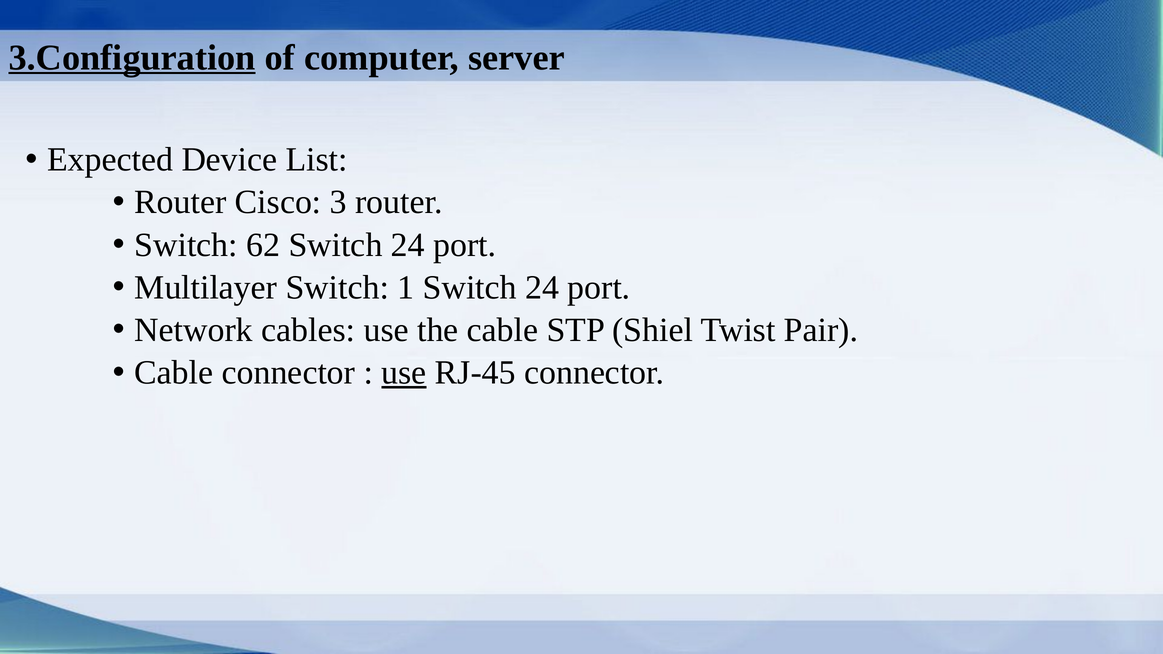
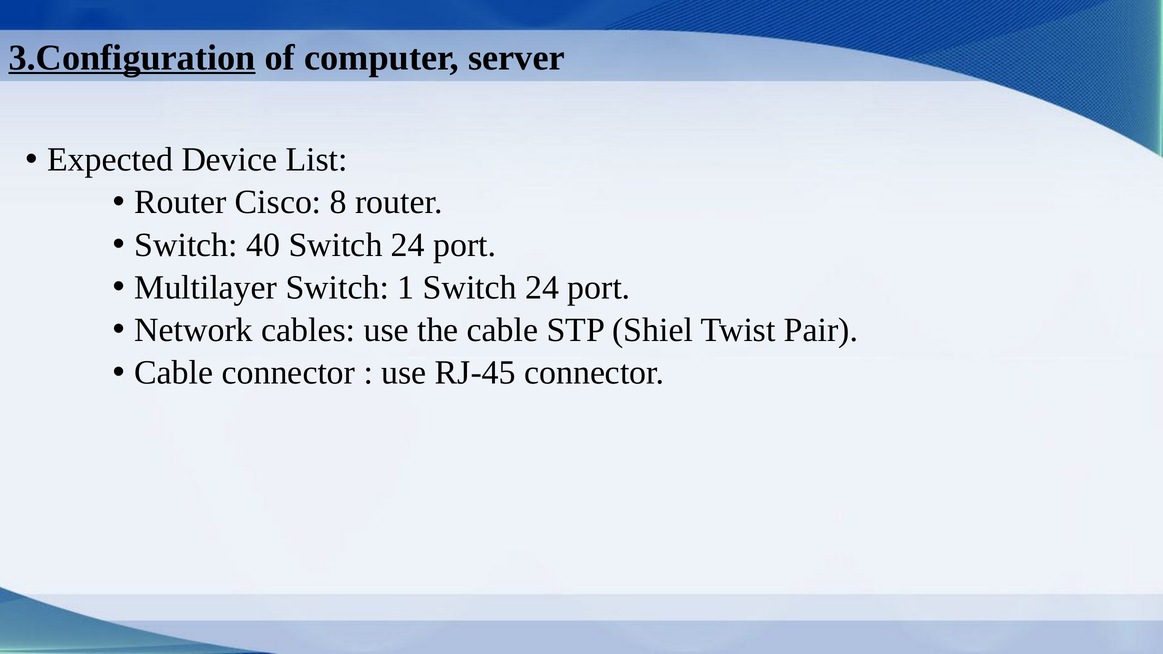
3: 3 -> 8 (338, 202)
62: 62 -> 40 (263, 245)
use underline: present -> none (404, 373)
